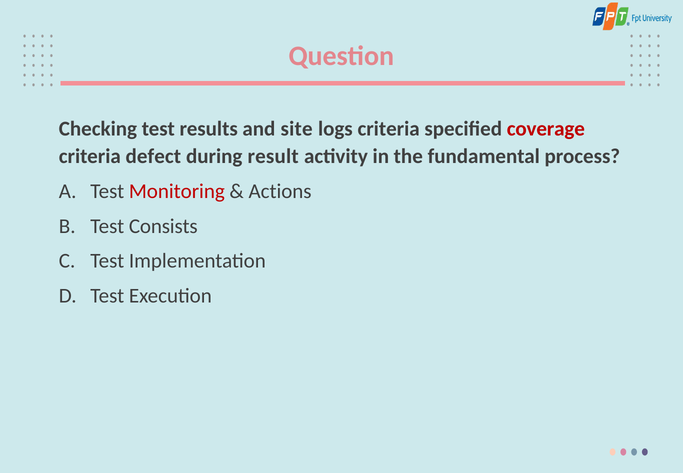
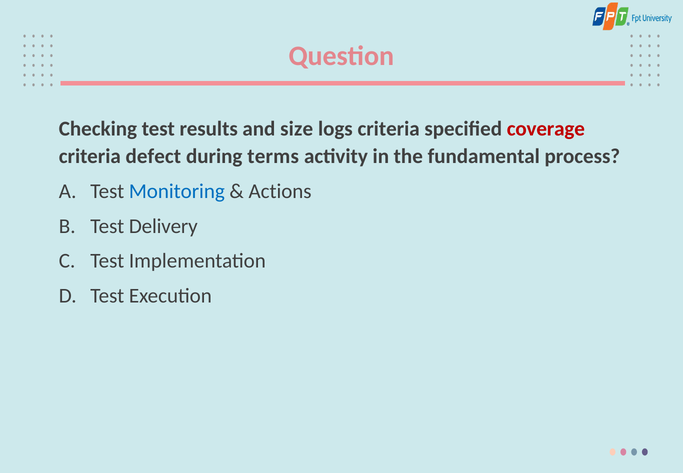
site: site -> size (297, 129)
result: result -> terms (273, 156)
Monitoring colour: red -> blue (177, 191)
Consists: Consists -> Delivery (163, 226)
